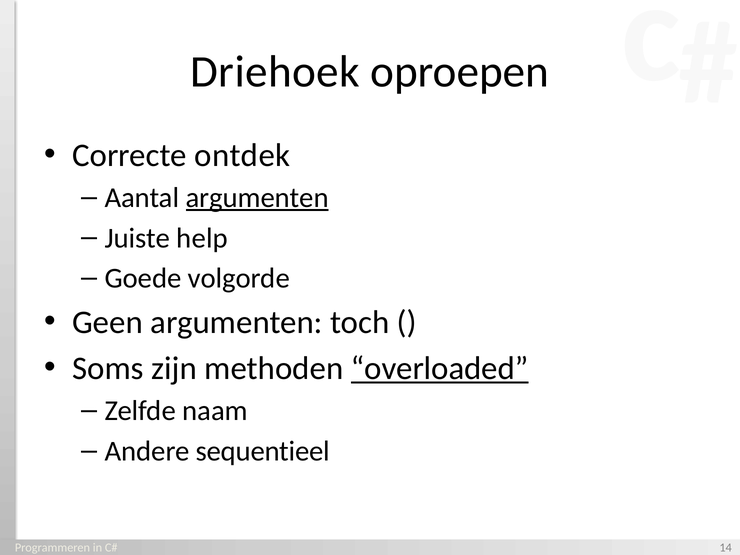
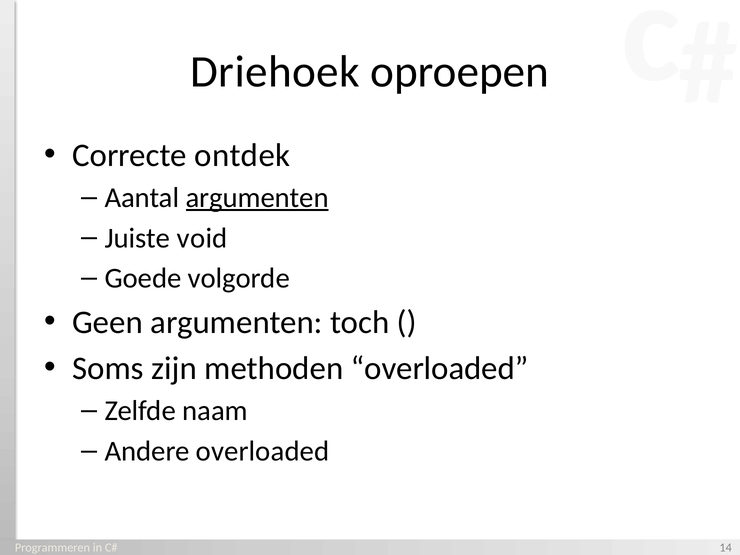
help: help -> void (202, 238)
overloaded underline: present -> none (440, 368)
Andere sequentieel: sequentieel -> overloaded (263, 451)
